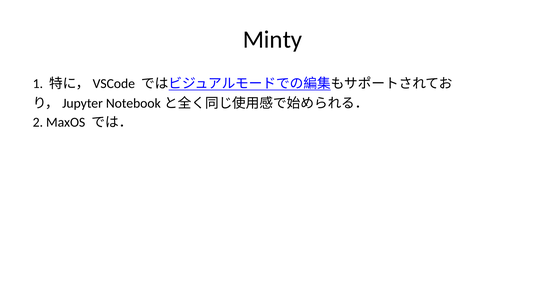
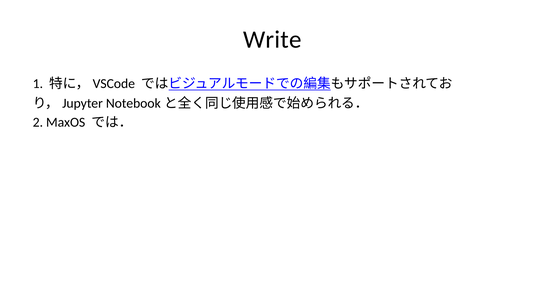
Minty: Minty -> Write (272, 40)
